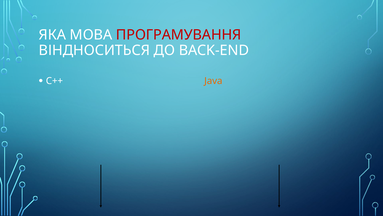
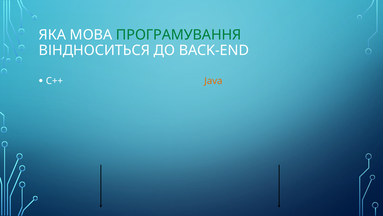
ПРОГРАМУВАННЯ colour: red -> green (179, 35)
